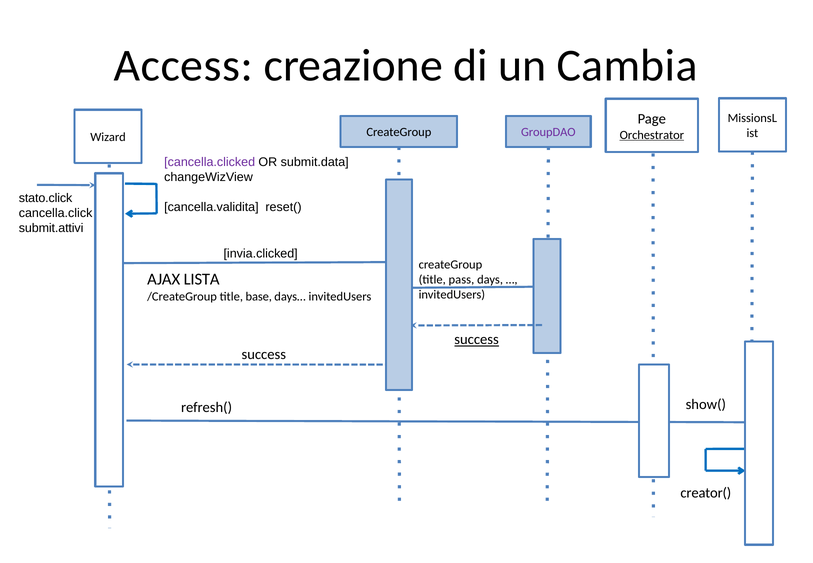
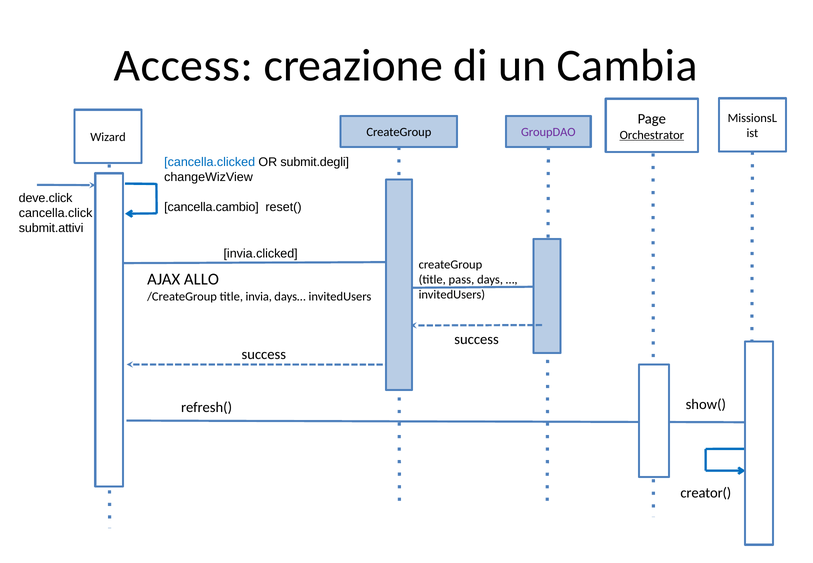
cancella.clicked colour: purple -> blue (210, 162)
submit.data: submit.data -> submit.degli (315, 162)
stato.click: stato.click -> deve.click (46, 198)
cancella.validita: cancella.validita -> cancella.cambio (211, 207)
LISTA: LISTA -> ALLO (201, 279)
base: base -> invia (259, 297)
success underline: present -> none (477, 339)
